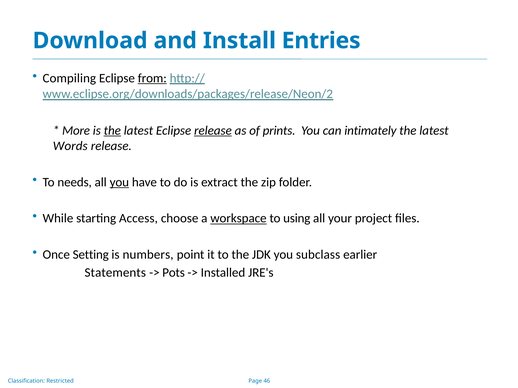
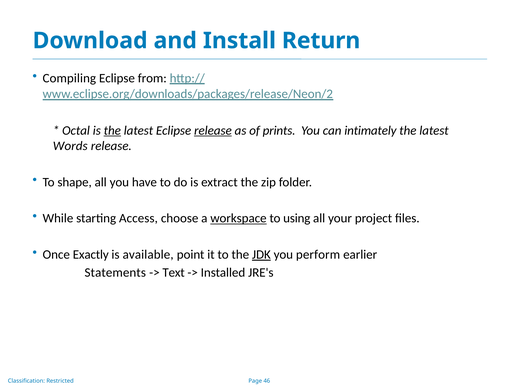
Entries: Entries -> Return (321, 41)
from underline: present -> none (152, 78)
More: More -> Octal (76, 131)
needs: needs -> shape (75, 182)
you underline: present -> none (119, 182)
Setting: Setting -> Exactly (91, 255)
numbers: numbers -> available (148, 255)
JDK underline: none -> present (261, 255)
subclass: subclass -> perform (318, 255)
Pots: Pots -> Text (174, 273)
